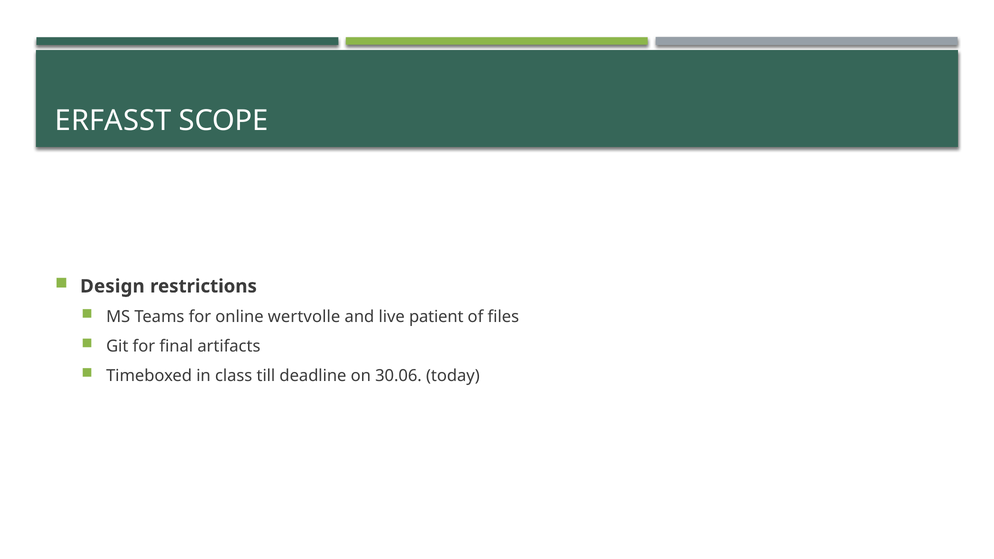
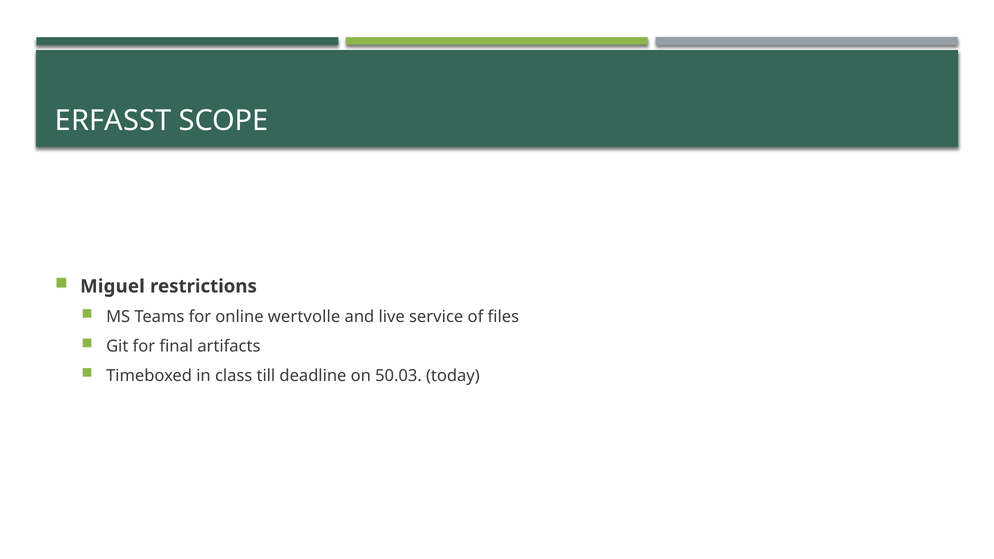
Design: Design -> Miguel (112, 286)
patient: patient -> service (436, 317)
30.06: 30.06 -> 50.03 (398, 376)
